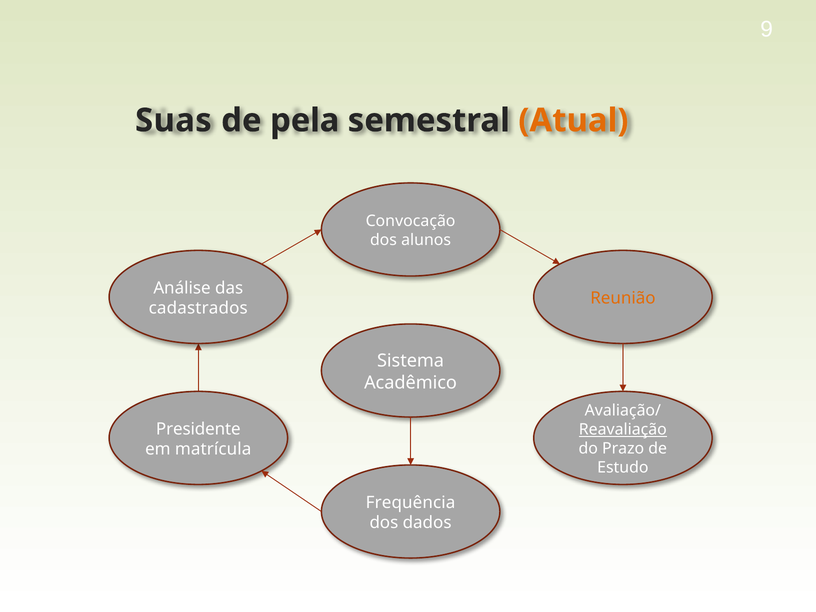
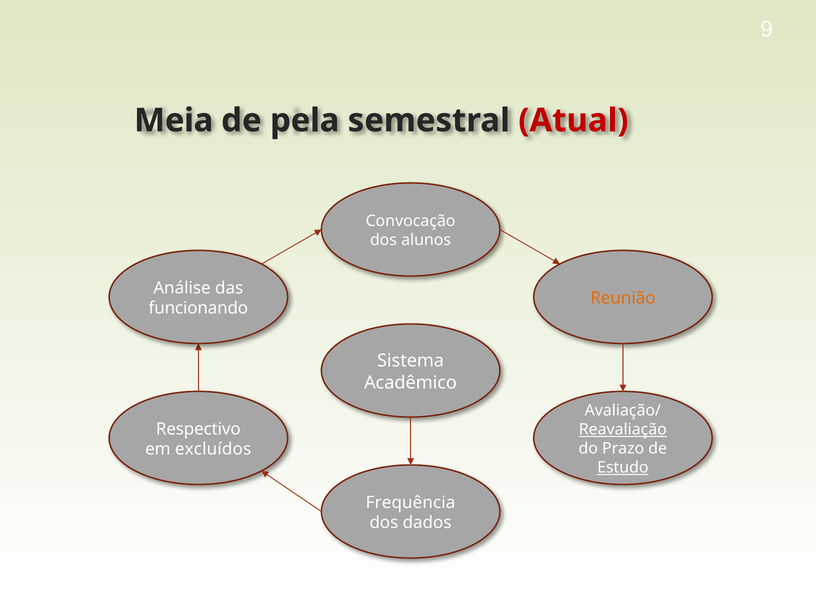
Suas: Suas -> Meia (174, 120)
Atual colour: orange -> red (573, 120)
cadastrados: cadastrados -> funcionando (198, 308)
Presidente: Presidente -> Respectivo (198, 429)
matrícula: matrícula -> excluídos (213, 449)
Estudo underline: none -> present (623, 468)
